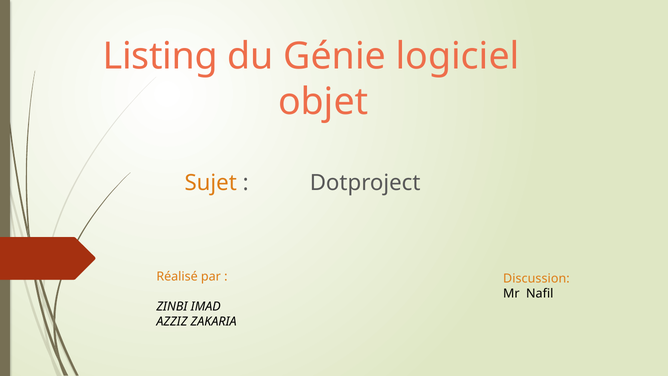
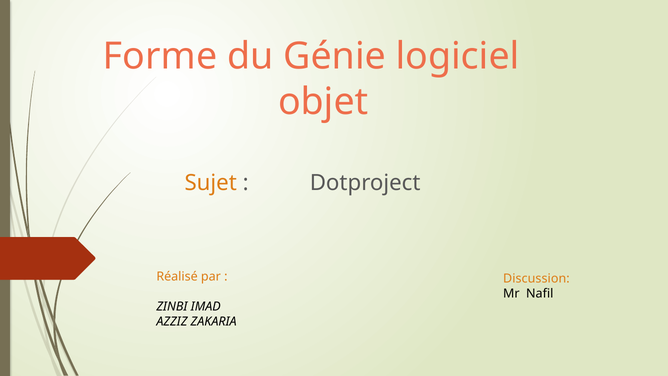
Listing: Listing -> Forme (160, 56)
